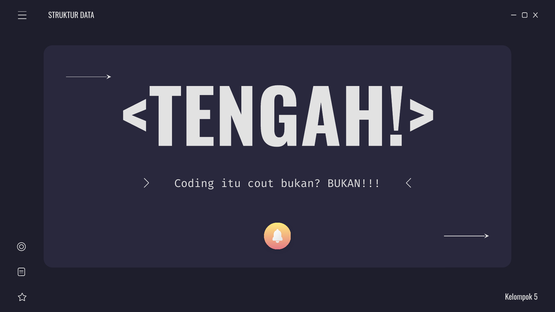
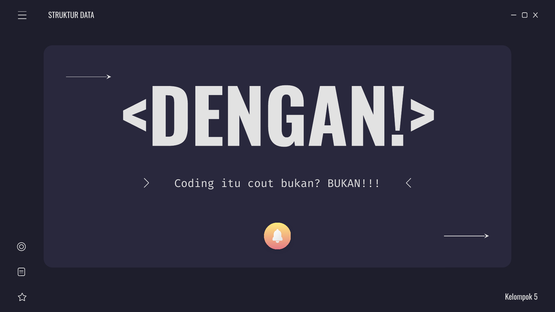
<TENGAH!>: <TENGAH!> -> <DENGAN!> (278, 122)
